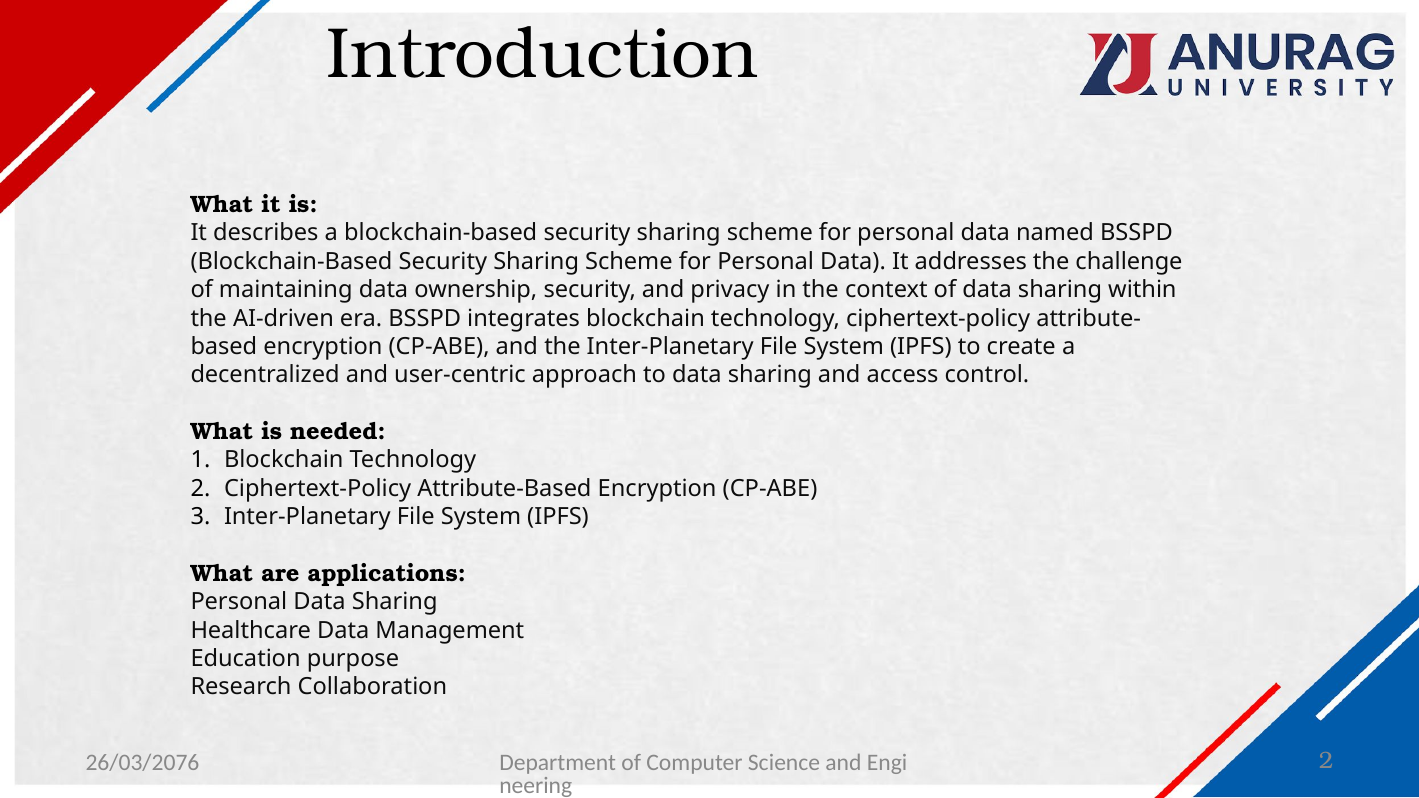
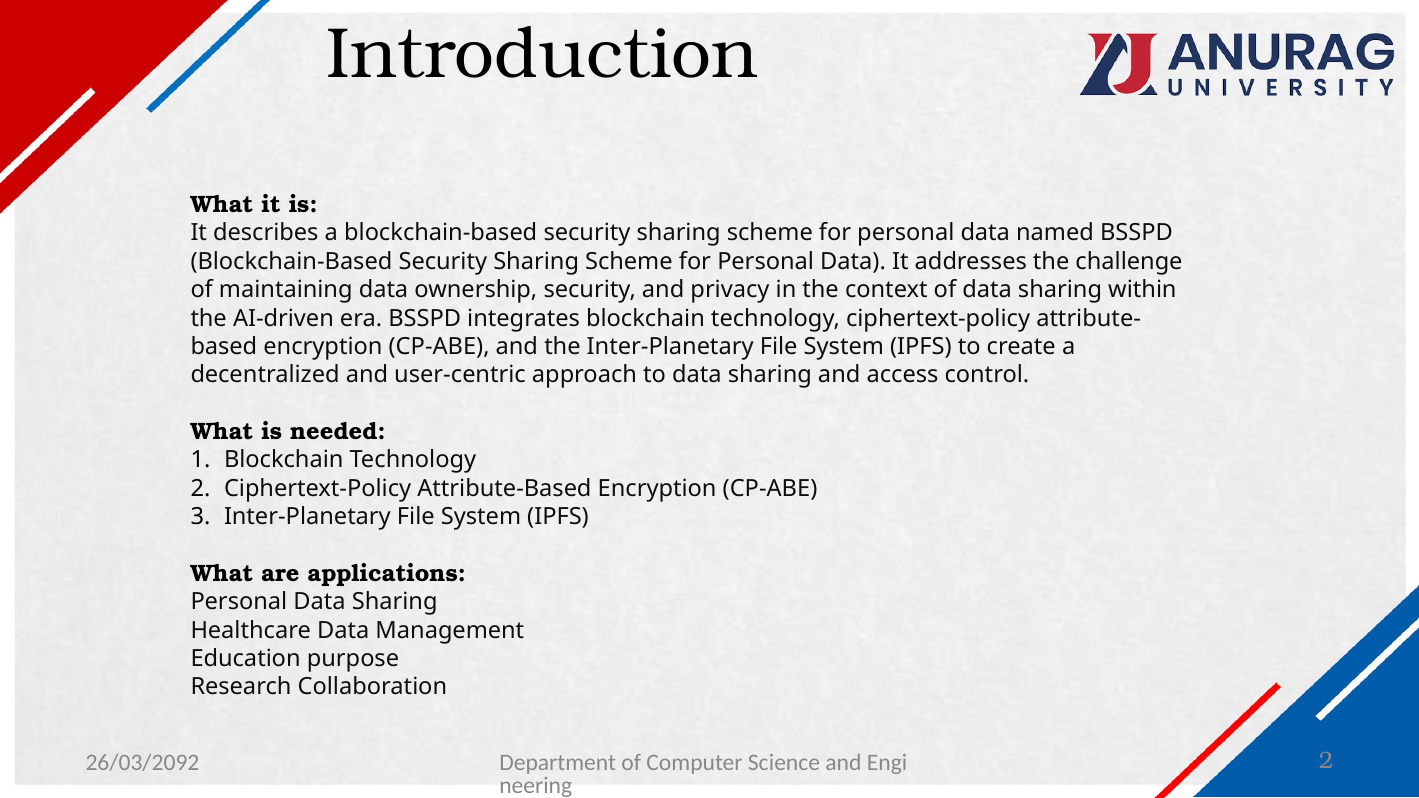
26/03/2076: 26/03/2076 -> 26/03/2092 (142, 763)
